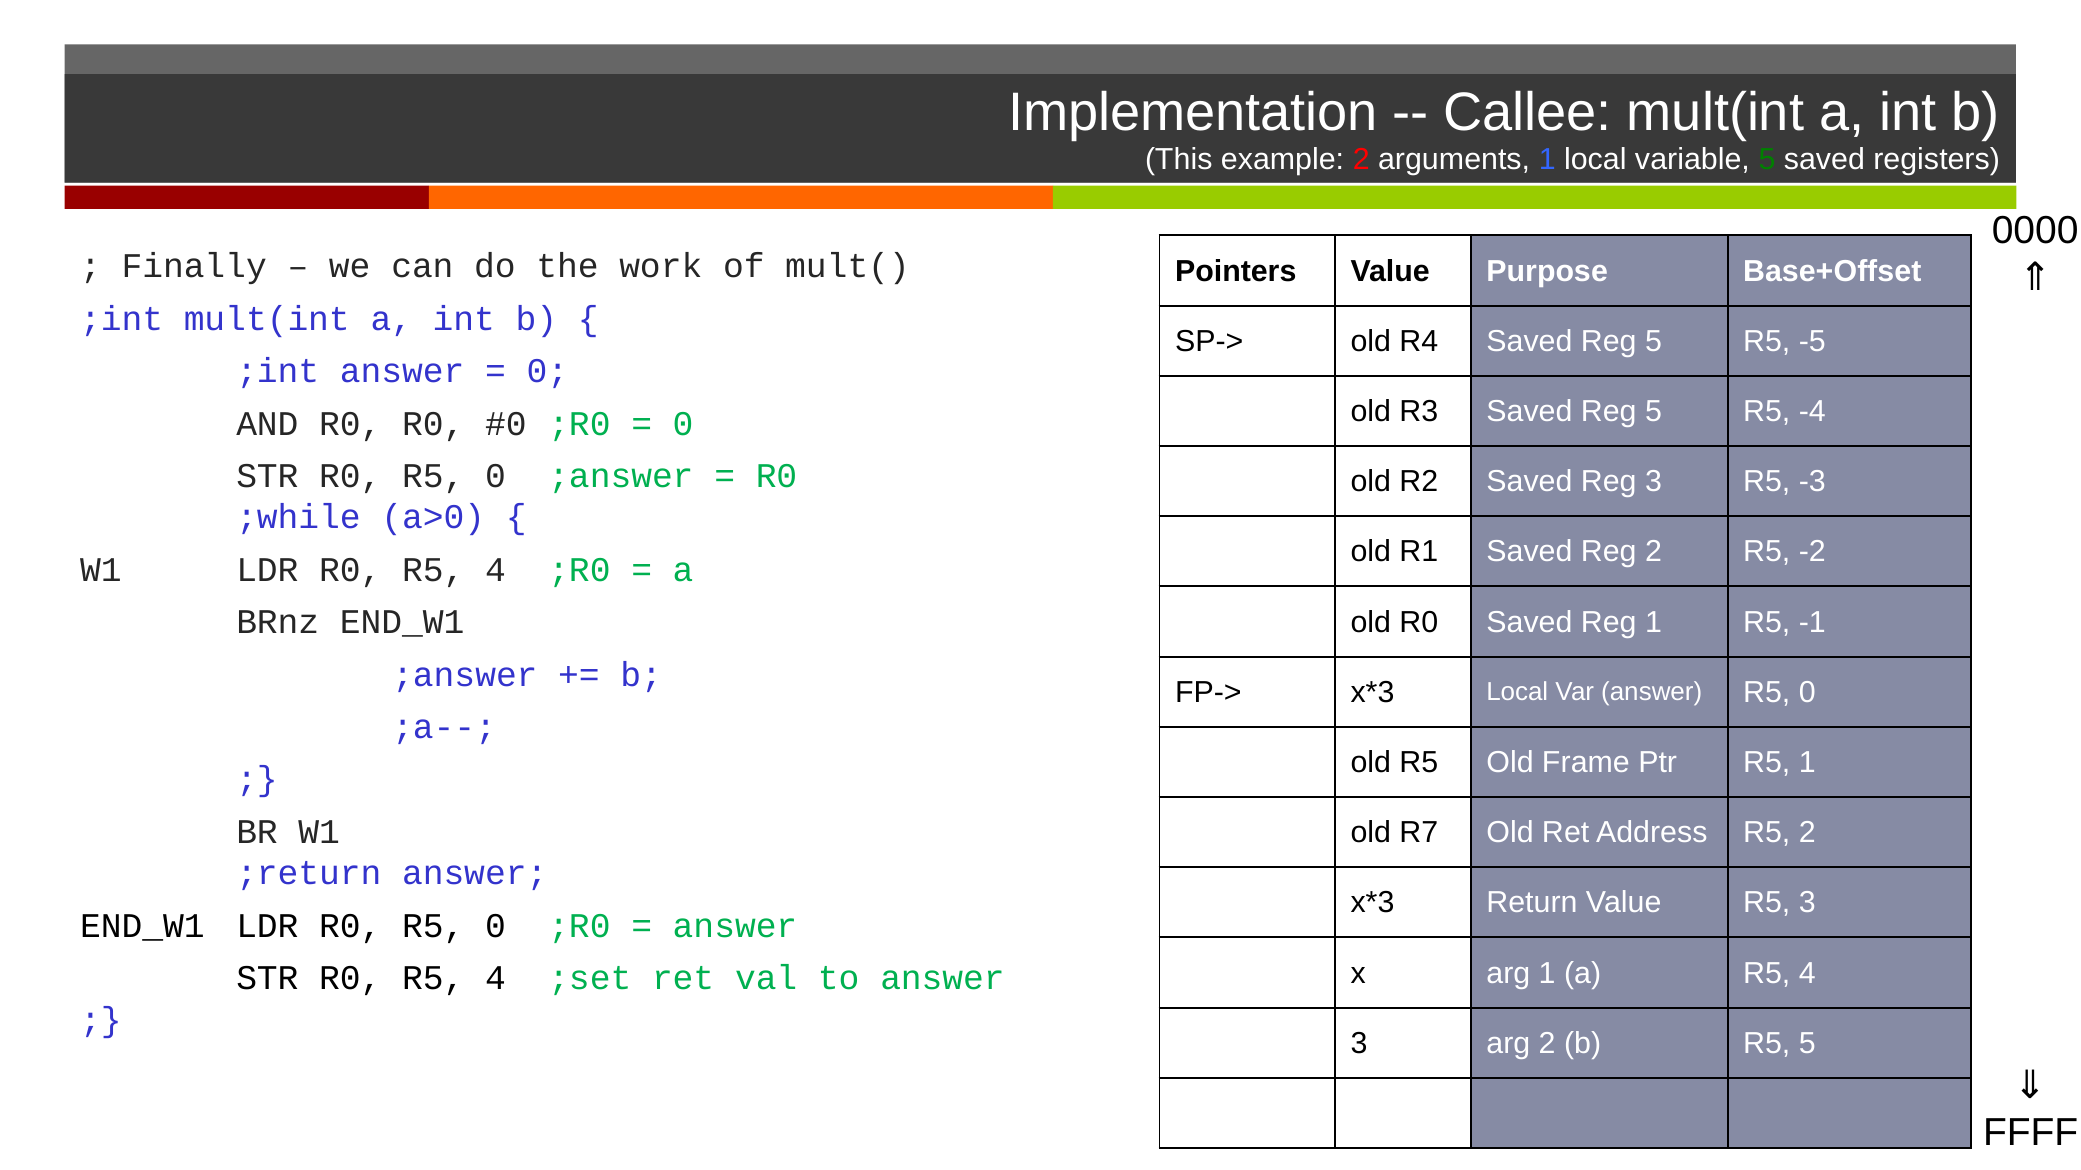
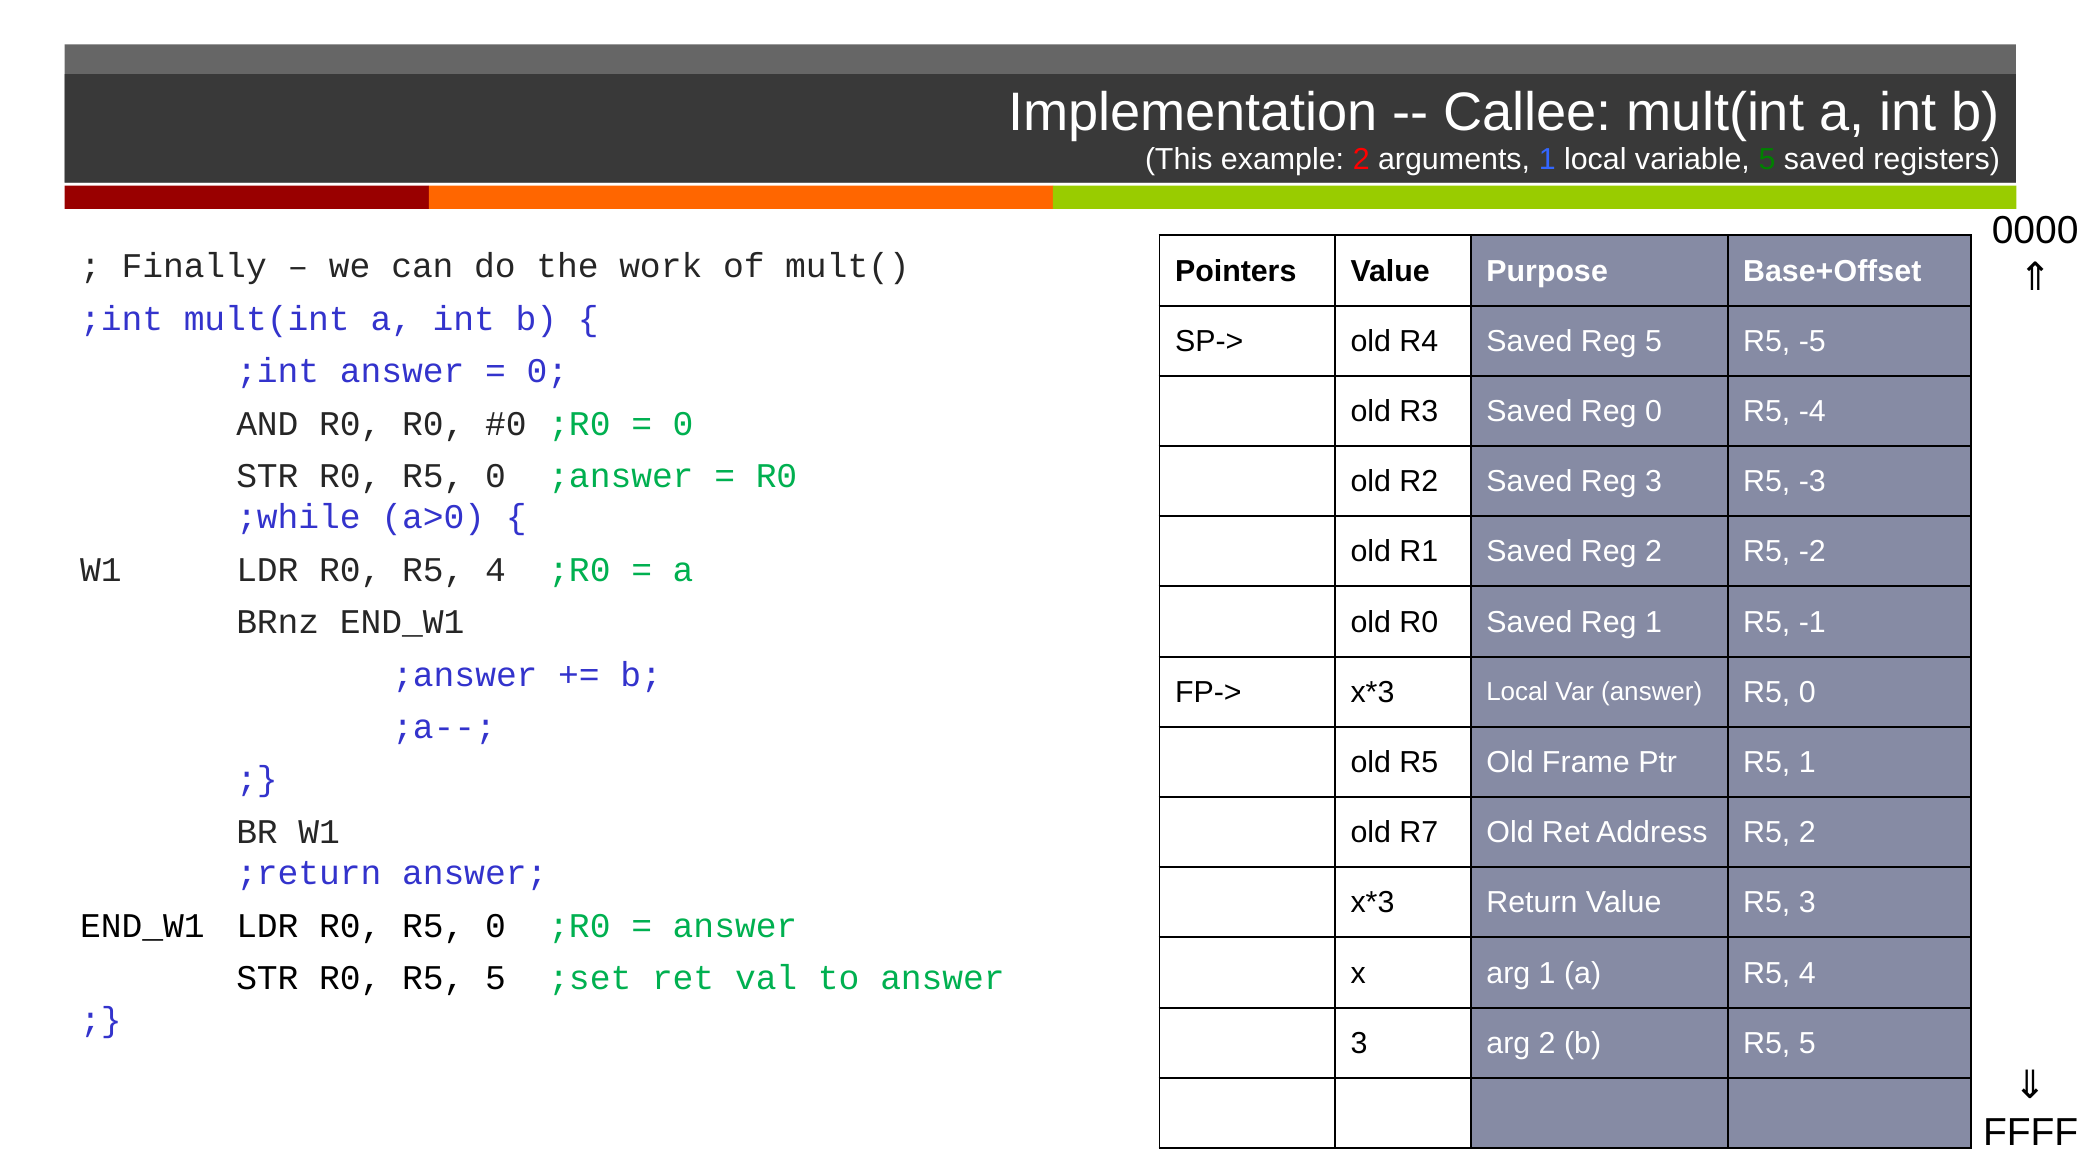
R3 Saved Reg 5: 5 -> 0 (1654, 412)
STR R0 R5 4: 4 -> 5 (495, 979)
